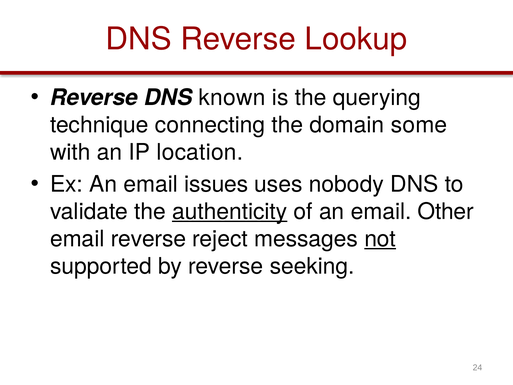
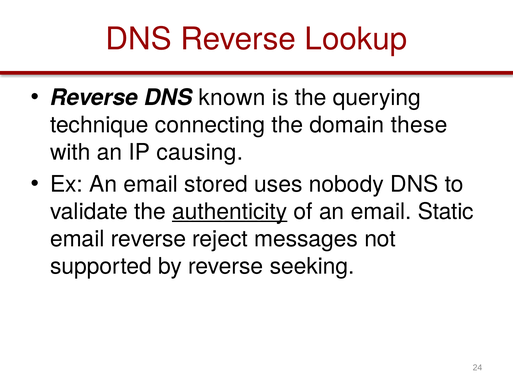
some: some -> these (419, 125)
location: location -> causing (200, 152)
issues: issues -> stored (216, 184)
Other: Other -> Static (446, 211)
not underline: present -> none (380, 239)
